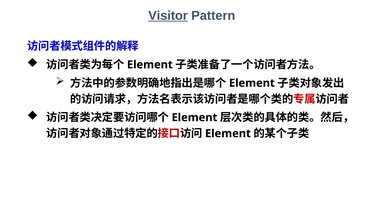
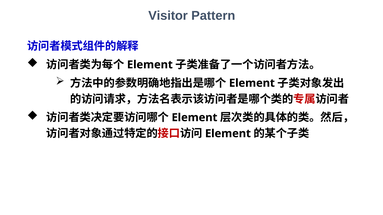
Visitor underline: present -> none (168, 16)
